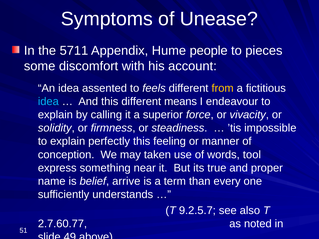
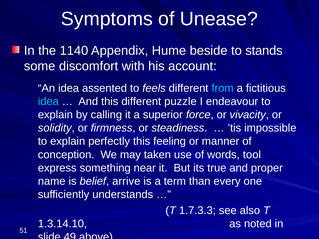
5711: 5711 -> 1140 (74, 51)
people: people -> beside (209, 51)
pieces: pieces -> stands (264, 51)
from colour: yellow -> light blue (223, 88)
means: means -> puzzle (180, 102)
9.2.5.7: 9.2.5.7 -> 1.7.3.3 (197, 211)
2.7.60.77: 2.7.60.77 -> 1.3.14.10 (62, 224)
